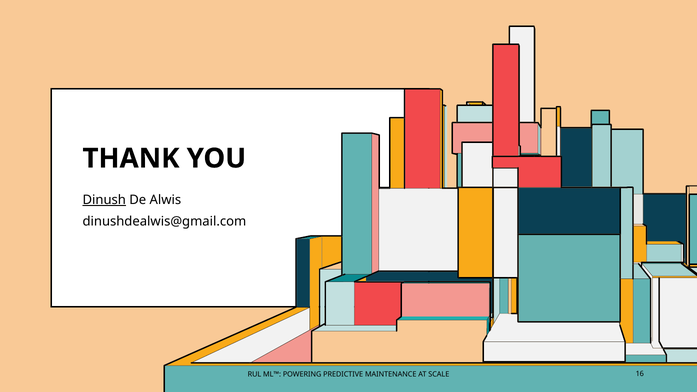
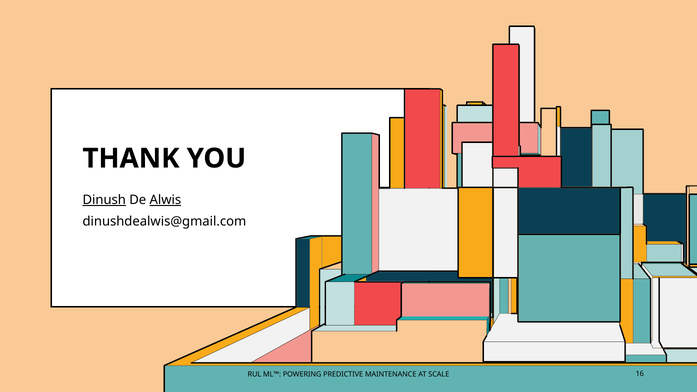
Alwis underline: none -> present (165, 200)
